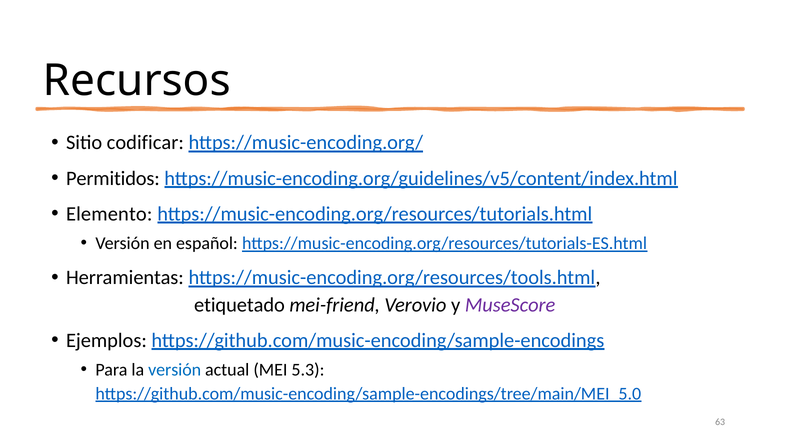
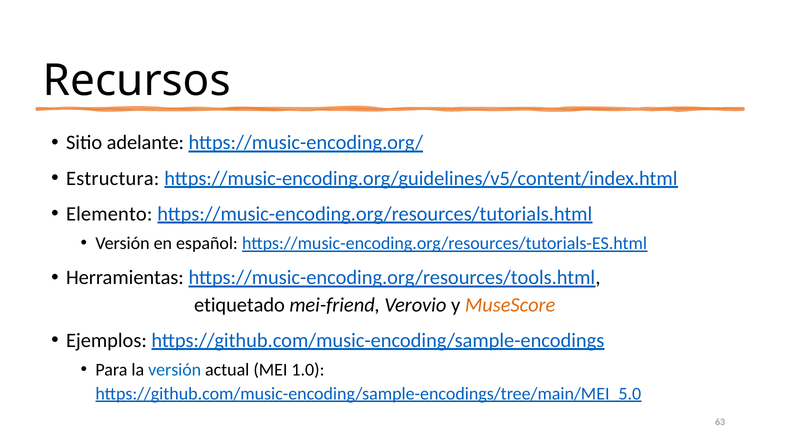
codificar: codificar -> adelante (145, 143)
Permitidos: Permitidos -> Estructura (113, 178)
MuseScore colour: purple -> orange (510, 305)
5.3: 5.3 -> 1.0 (308, 369)
